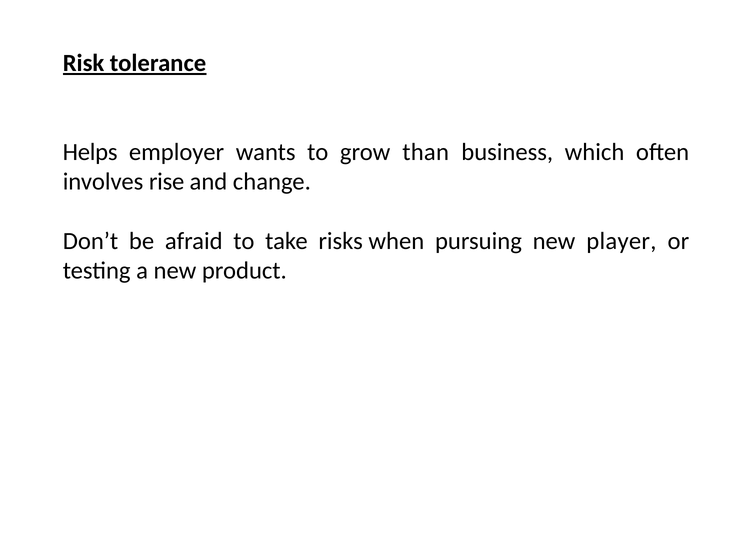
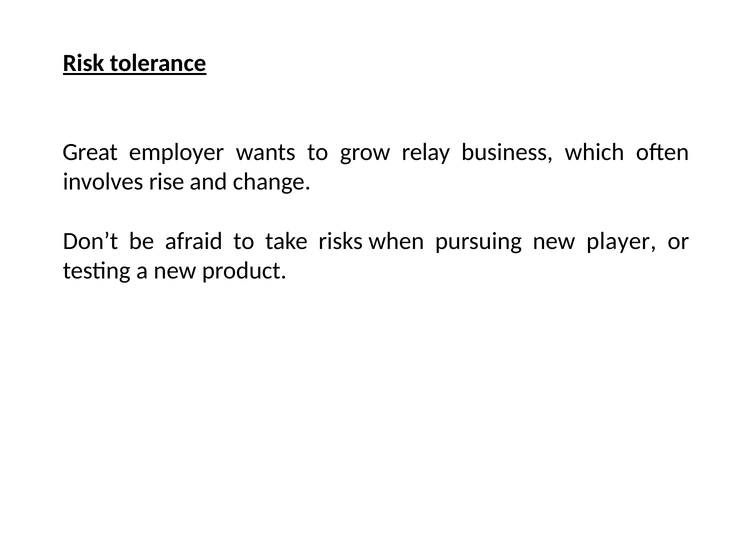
Helps: Helps -> Great (90, 152)
than: than -> relay (426, 152)
